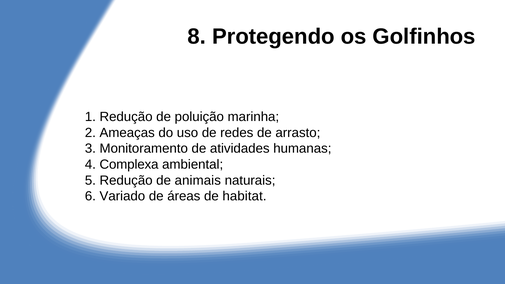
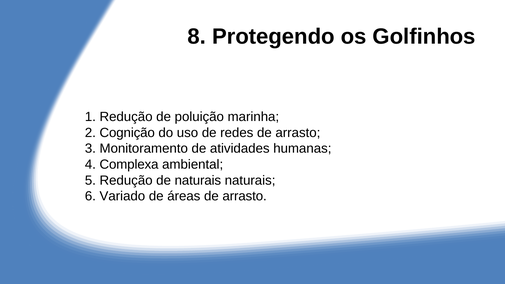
Ameaças: Ameaças -> Cognição (127, 133)
de animais: animais -> naturais (198, 180)
áreas de habitat: habitat -> arrasto (245, 196)
